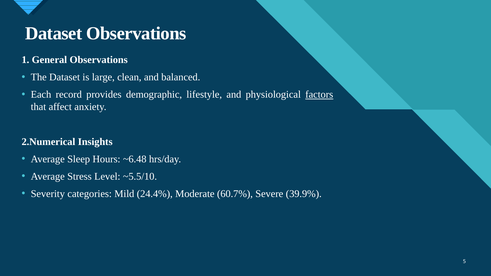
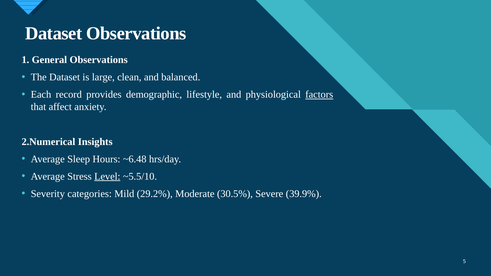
Level underline: none -> present (107, 177)
24.4%: 24.4% -> 29.2% (155, 194)
60.7%: 60.7% -> 30.5% (235, 194)
